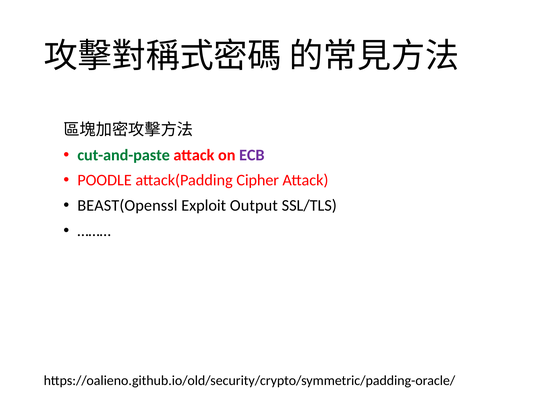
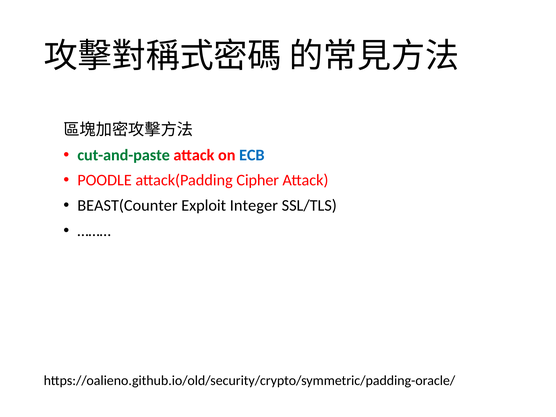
ECB colour: purple -> blue (252, 155)
BEAST(Openssl: BEAST(Openssl -> BEAST(Counter (127, 205)
Output: Output -> Integer (254, 205)
